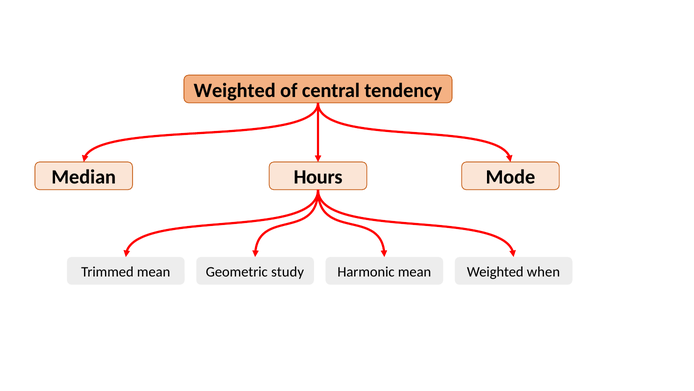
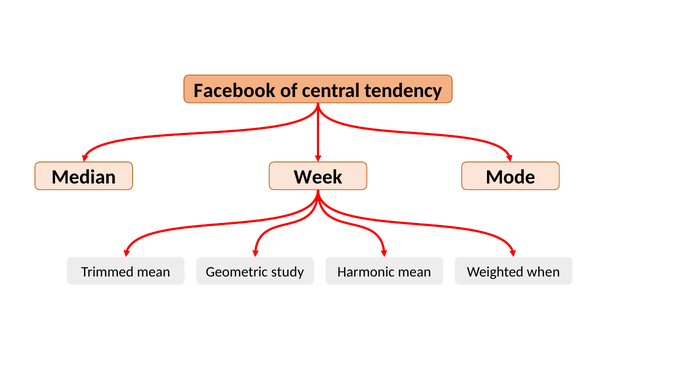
Weighted: Weighted -> Facebook (235, 90)
Hours: Hours -> Week (318, 177)
